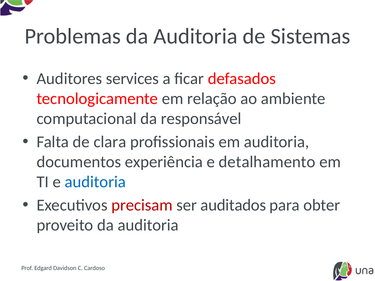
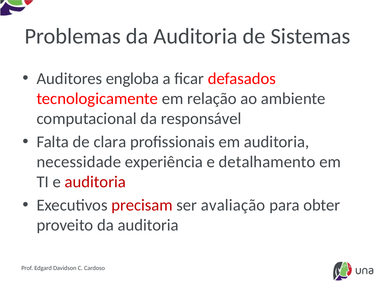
services: services -> engloba (132, 79)
documentos: documentos -> necessidade (79, 162)
auditoria colour: blue -> red (95, 182)
auditados: auditados -> avaliação (233, 205)
